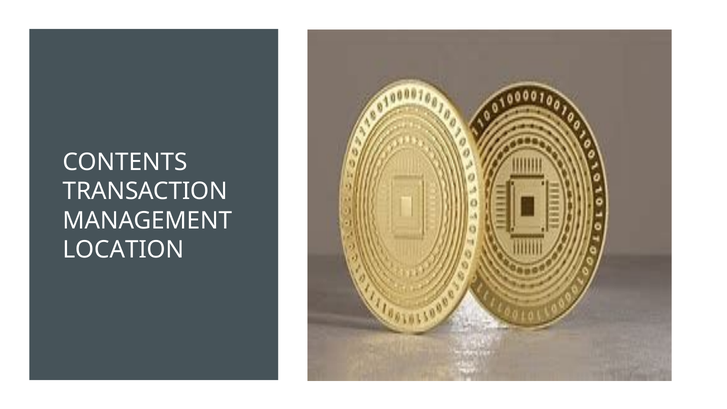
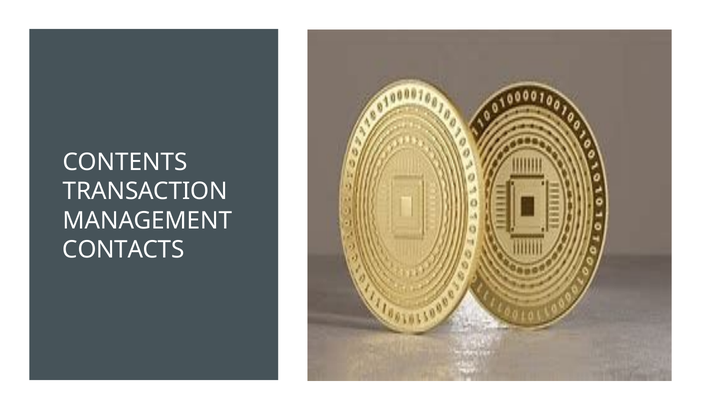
LOCATION: LOCATION -> CONTACTS (124, 250)
